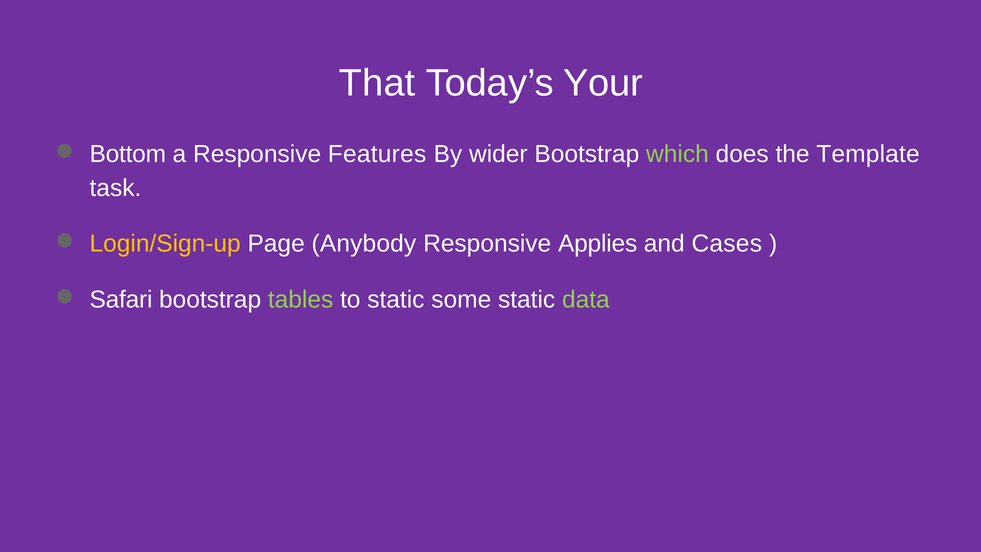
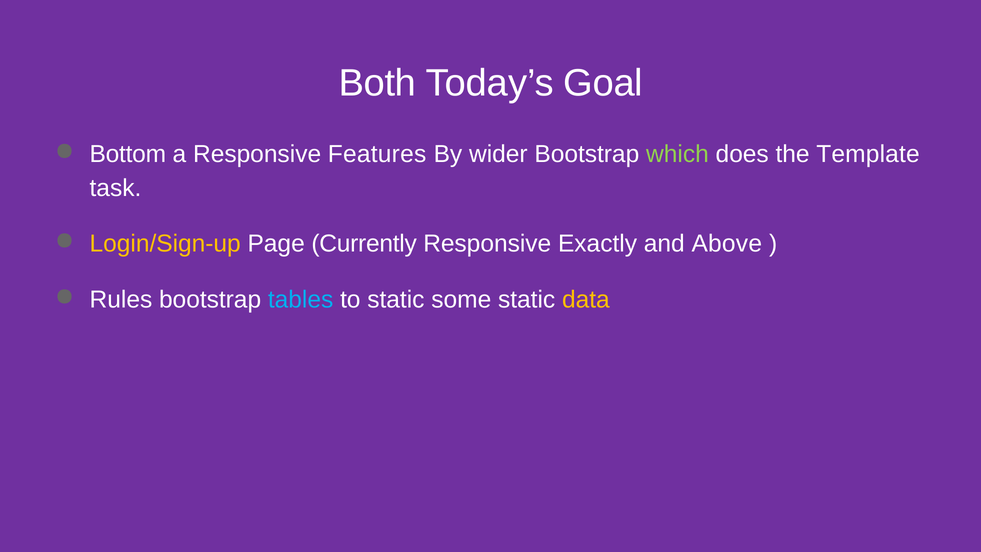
That: That -> Both (377, 83)
Your: Your -> Goal (603, 83)
Anybody: Anybody -> Currently (364, 244)
Applies: Applies -> Exactly (598, 244)
Cases: Cases -> Above (727, 244)
Safari: Safari -> Rules (121, 299)
tables colour: light green -> light blue (301, 299)
data colour: light green -> yellow (586, 299)
